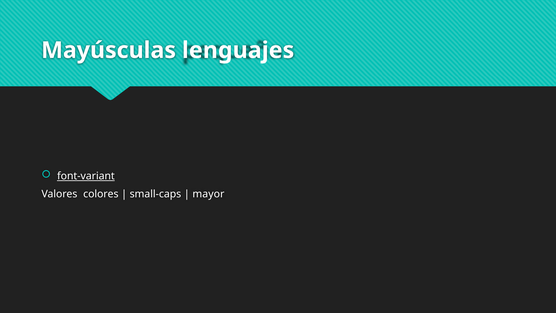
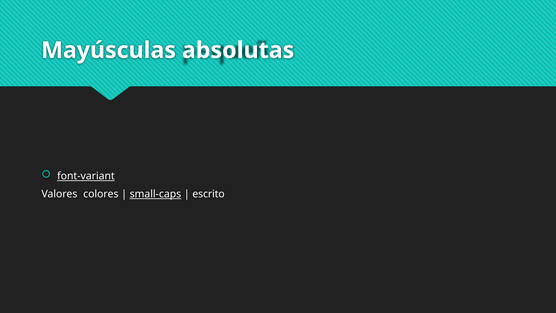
lenguajes: lenguajes -> absolutas (238, 50)
small-caps underline: none -> present (155, 194)
mayor: mayor -> escrito (209, 194)
